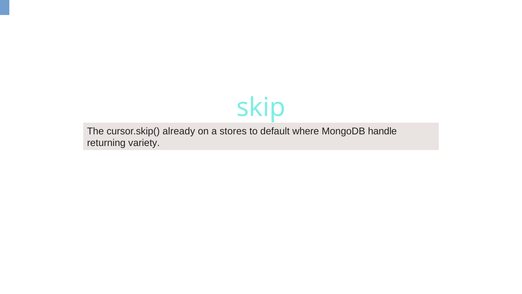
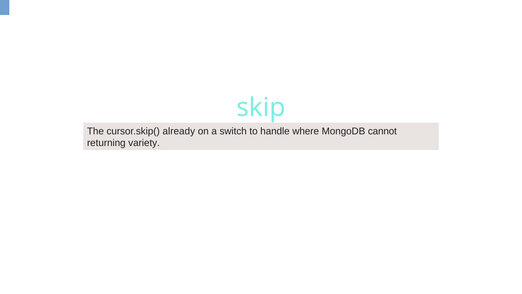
stores: stores -> switch (233, 131)
default: default -> handle (275, 131)
handle: handle -> cannot (382, 131)
